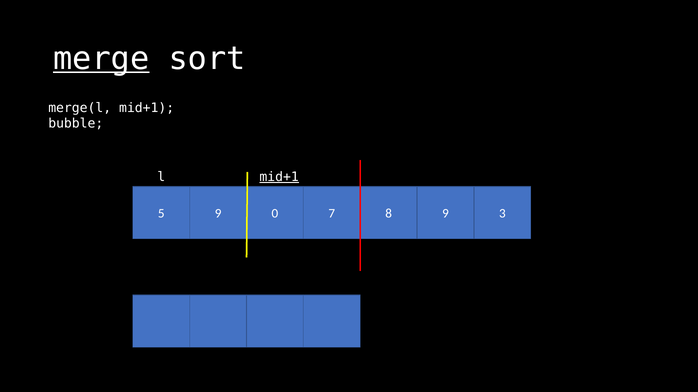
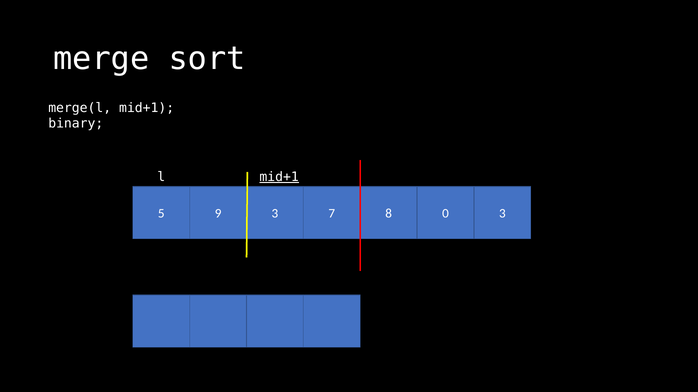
merge underline: present -> none (101, 59)
bubble: bubble -> binary (76, 124)
9 0: 0 -> 3 (275, 214)
8 9: 9 -> 0 (445, 214)
